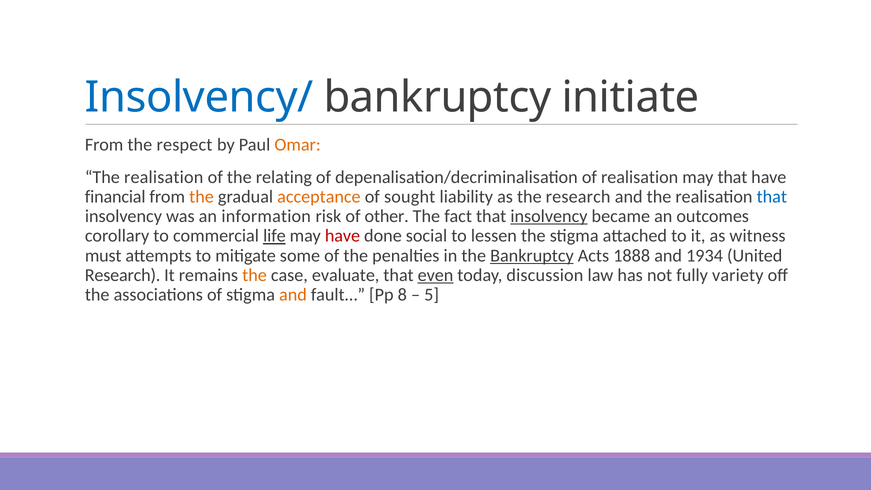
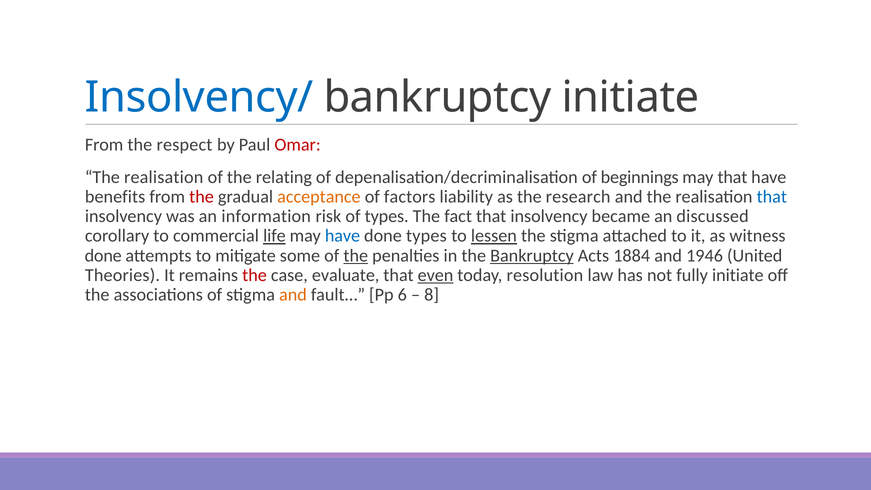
Omar colour: orange -> red (298, 145)
of realisation: realisation -> beginnings (640, 177)
financial: financial -> benefits (115, 197)
the colour: orange -> red (202, 197)
sought: sought -> factors (410, 197)
of other: other -> types (387, 216)
insolvency underline: present -> none (549, 216)
outcomes: outcomes -> discussed (713, 216)
have colour: red -> blue (342, 236)
done social: social -> types (426, 236)
lessen underline: none -> present (494, 236)
must: must -> done (103, 256)
the underline: none -> present (356, 256)
1888: 1888 -> 1884 (632, 256)
1934: 1934 -> 1946 (705, 256)
Research: Research -> Theories (122, 275)
the colour: orange -> red (255, 275)
discussion: discussion -> resolution (545, 275)
fully variety: variety -> initiate (738, 275)
8: 8 -> 6 (402, 295)
5: 5 -> 8 (432, 295)
